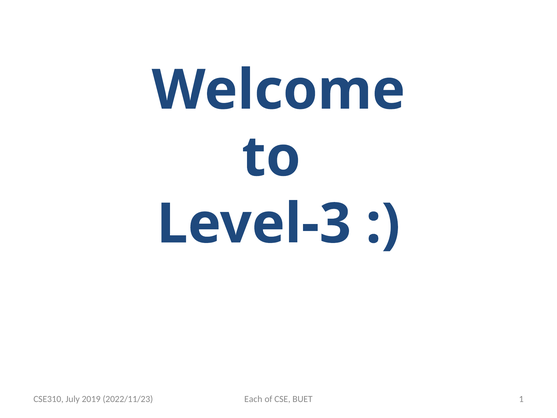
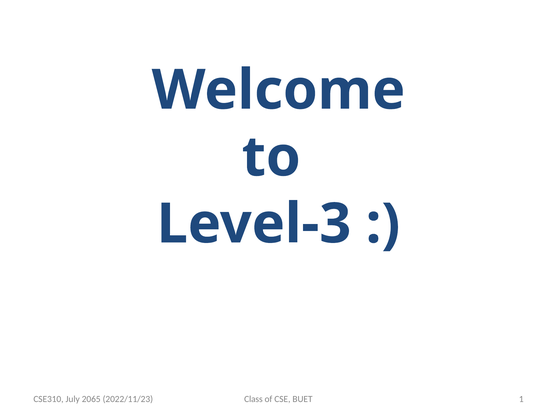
2019: 2019 -> 2065 (91, 399)
Each: Each -> Class (253, 399)
